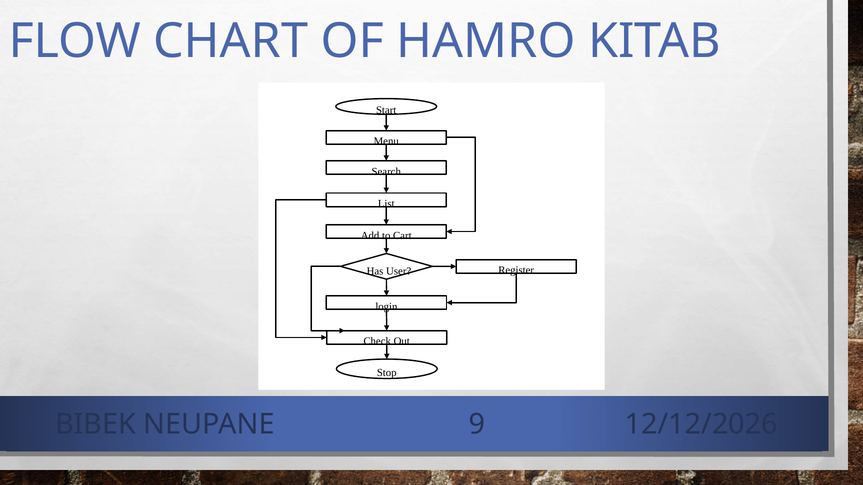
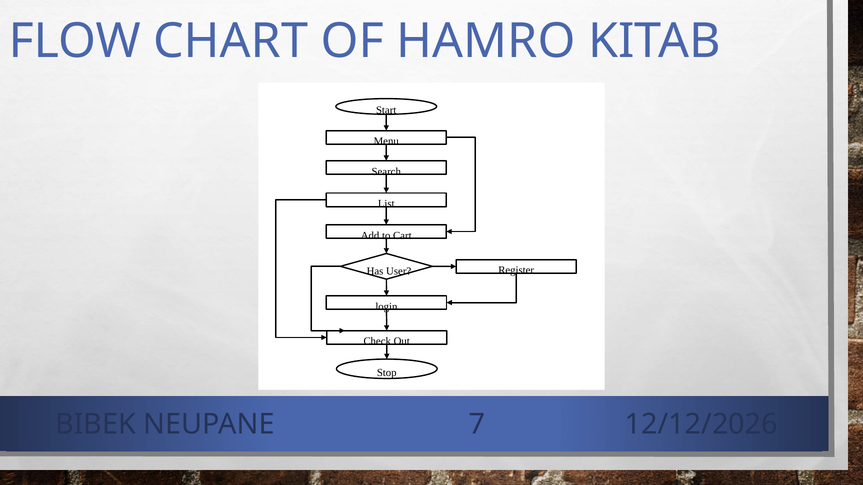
9: 9 -> 7 (477, 425)
